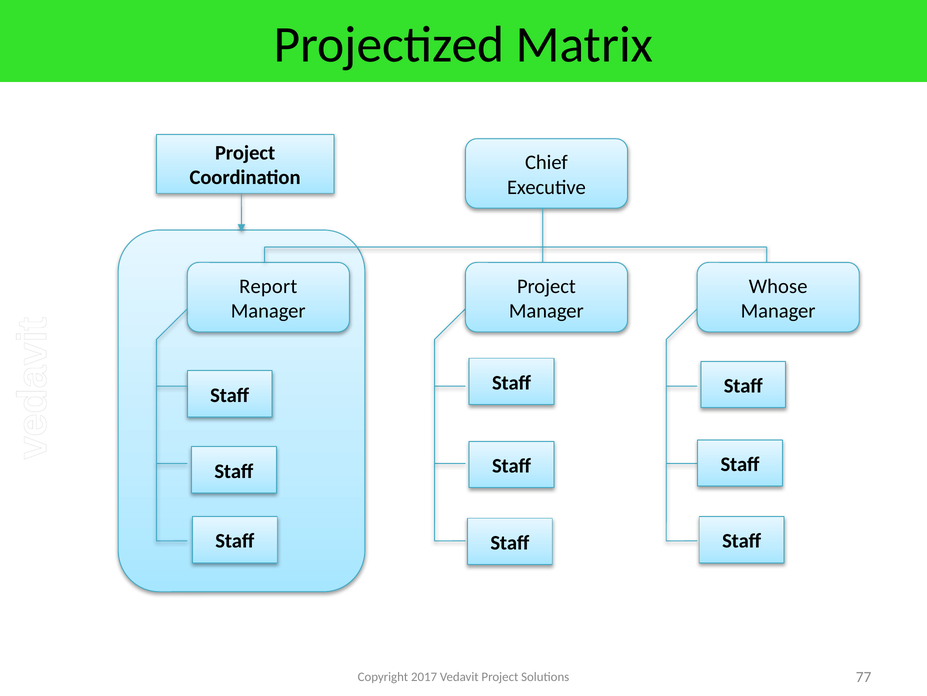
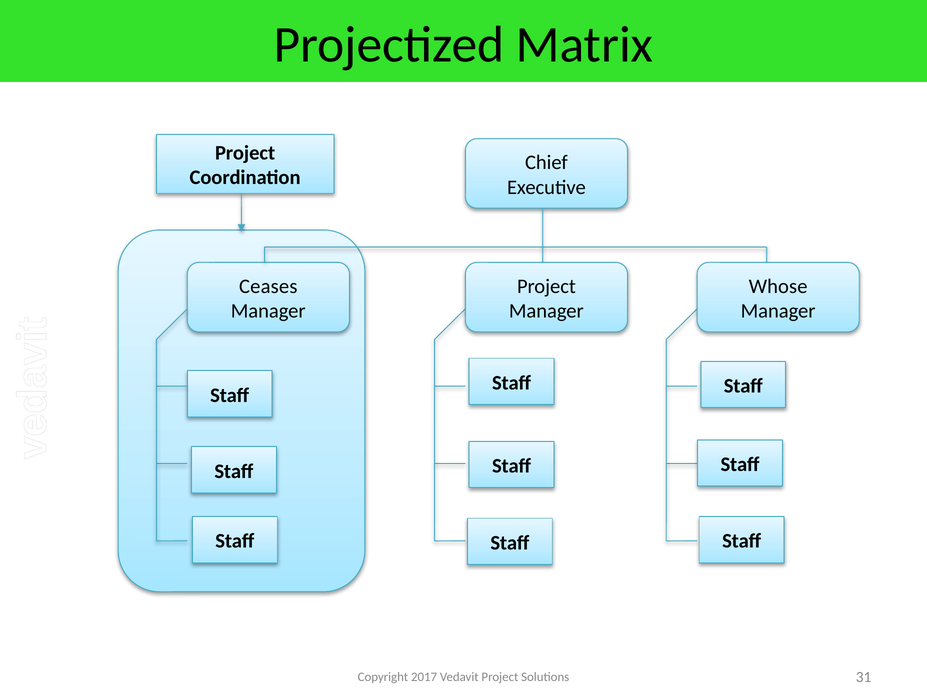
Report: Report -> Ceases (268, 286)
77: 77 -> 31 (864, 676)
